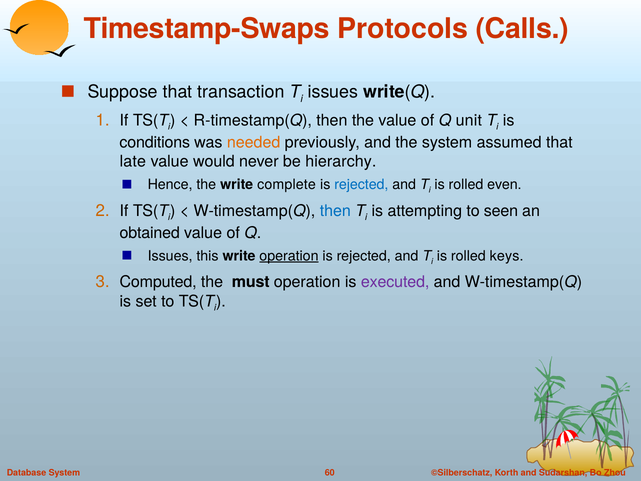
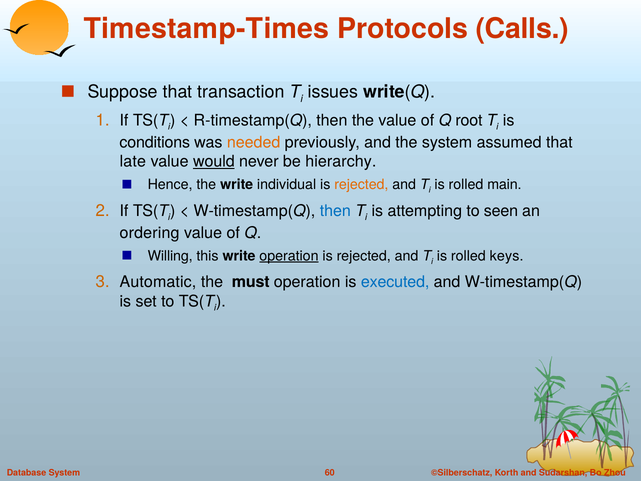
Timestamp-Swaps: Timestamp-Swaps -> Timestamp-Times (206, 29)
unit: unit -> root (469, 121)
would underline: none -> present (214, 162)
complete: complete -> individual (287, 185)
rejected colour: blue -> orange (361, 185)
even: even -> main (504, 185)
obtained: obtained -> ordering (150, 233)
Issues: Issues -> Willing (170, 256)
Computed: Computed -> Automatic (158, 282)
executed colour: purple -> blue (395, 282)
